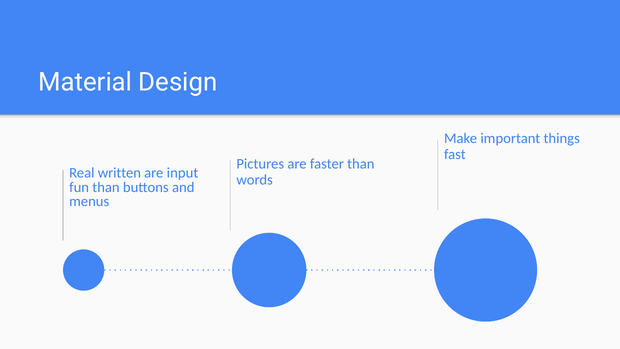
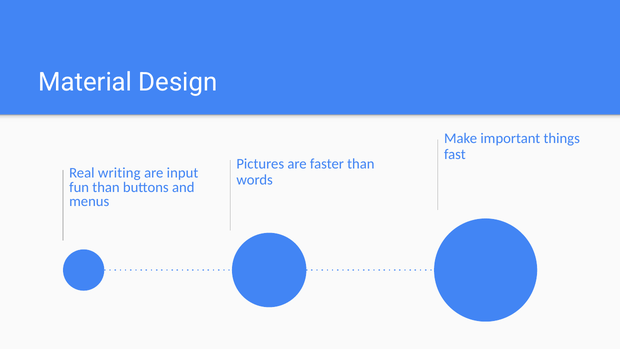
written: written -> writing (119, 173)
